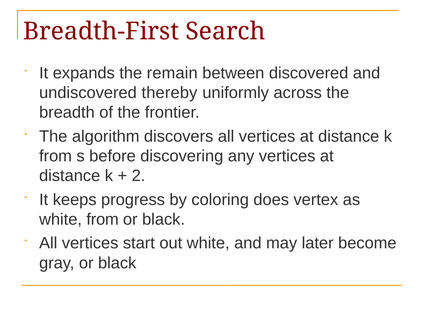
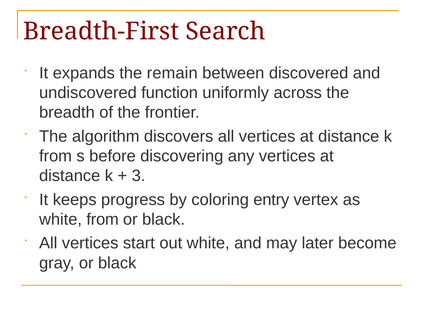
thereby: thereby -> function (170, 93)
2: 2 -> 3 (139, 176)
does: does -> entry (271, 200)
